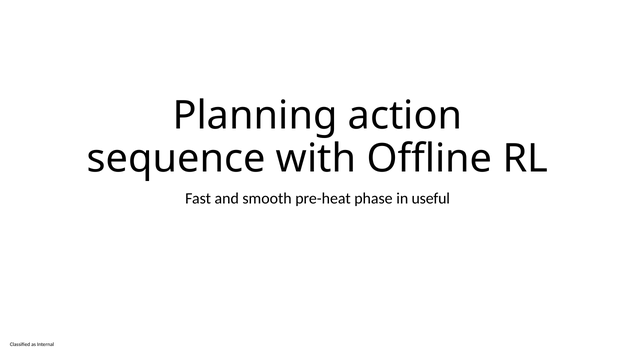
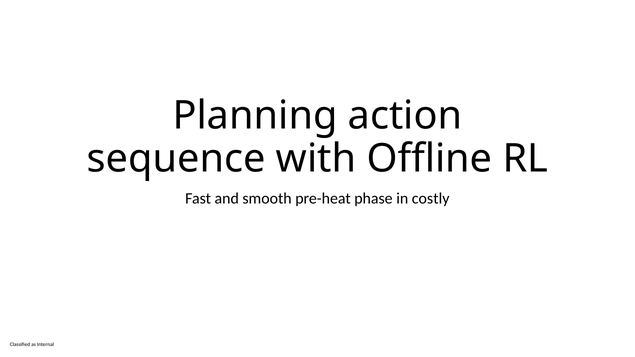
useful: useful -> costly (431, 198)
